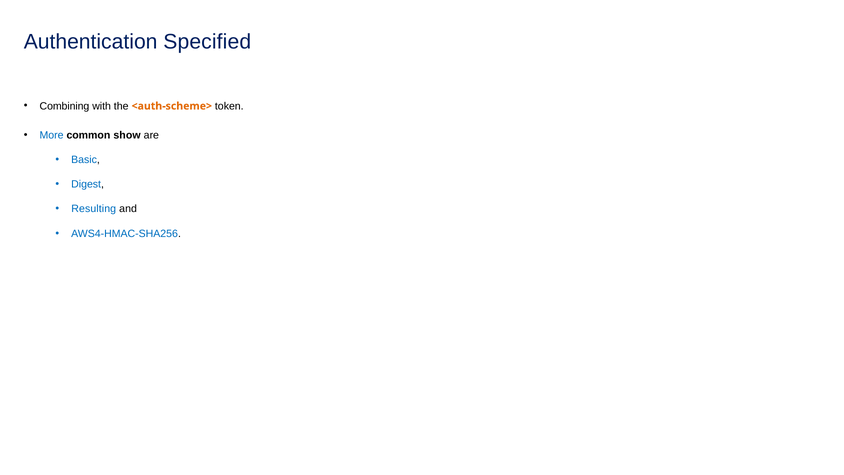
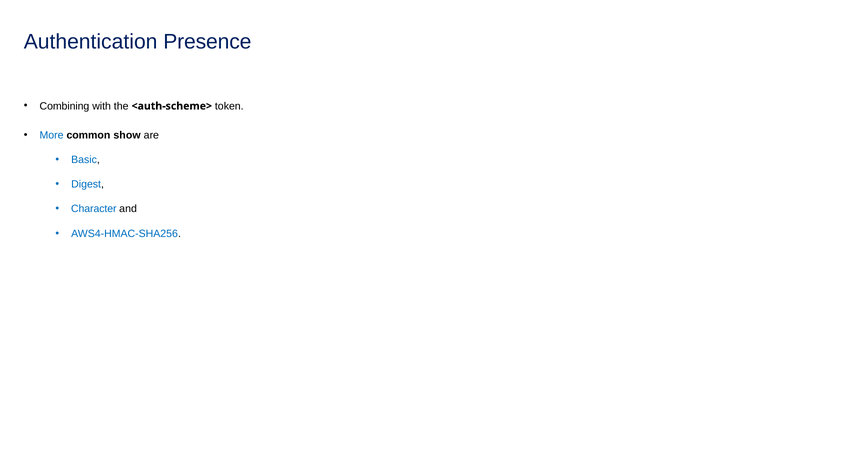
Specified: Specified -> Presence (207, 42)
<auth-scheme> colour: orange -> black (172, 106)
Resulting: Resulting -> Character (94, 209)
